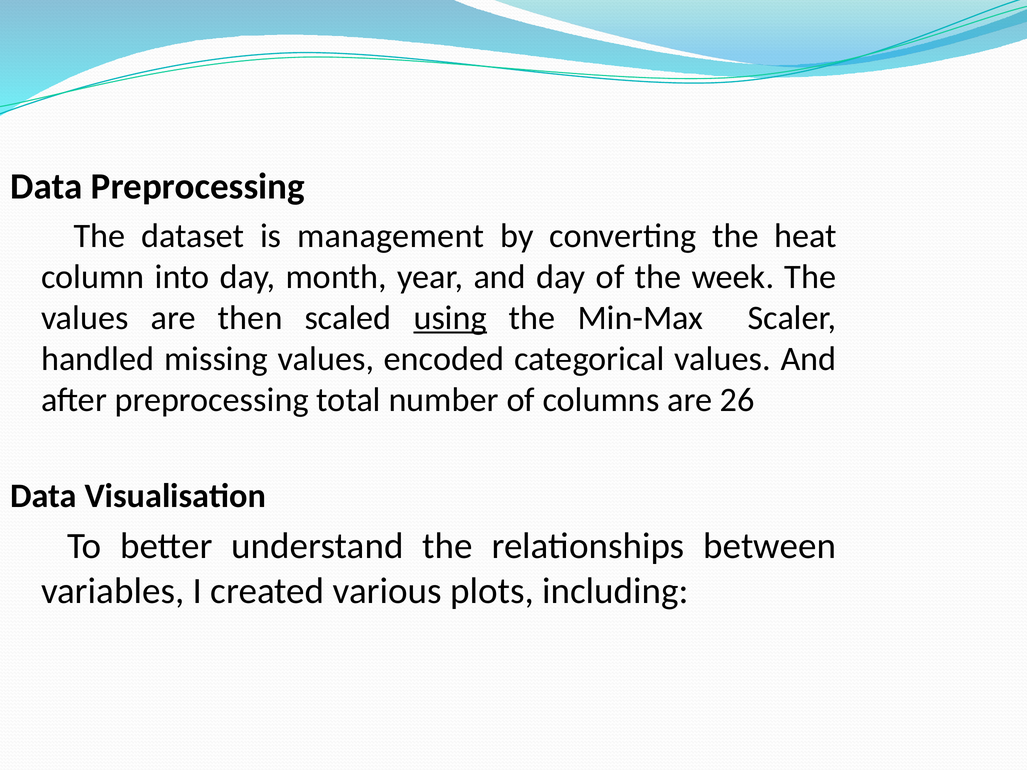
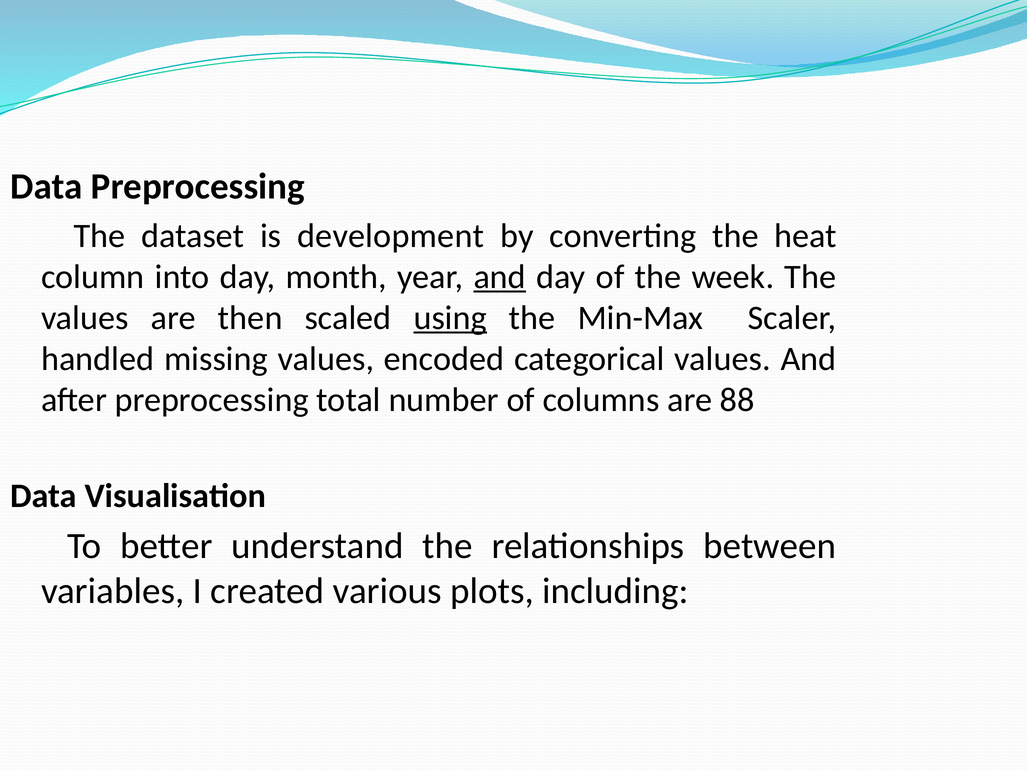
management: management -> development (391, 236)
and underline: none -> present (500, 277)
26: 26 -> 88 (737, 400)
